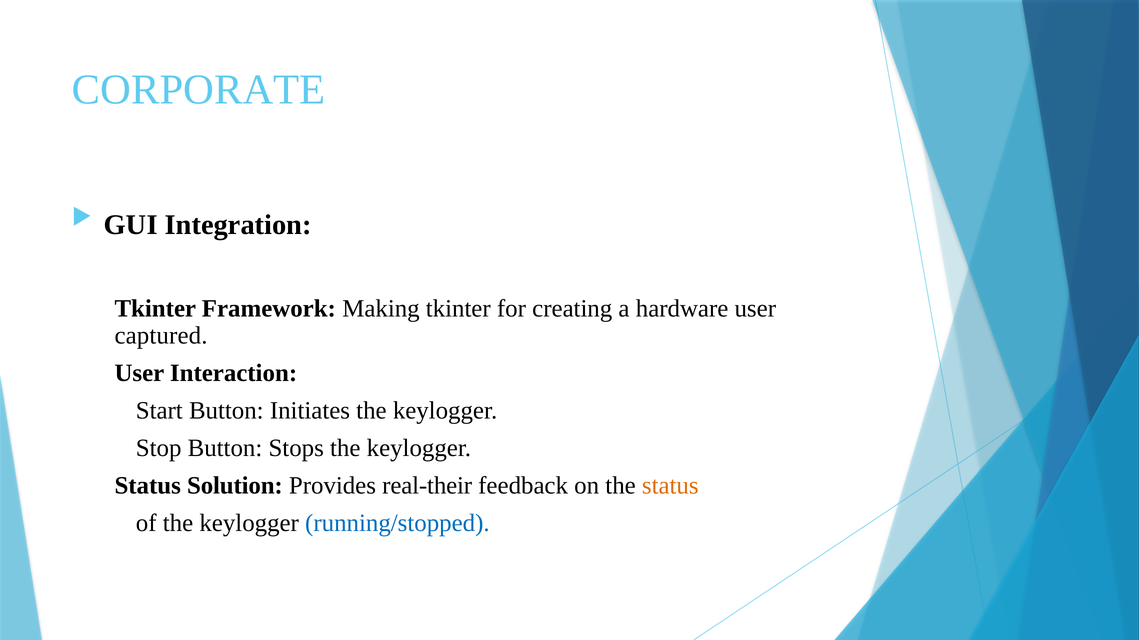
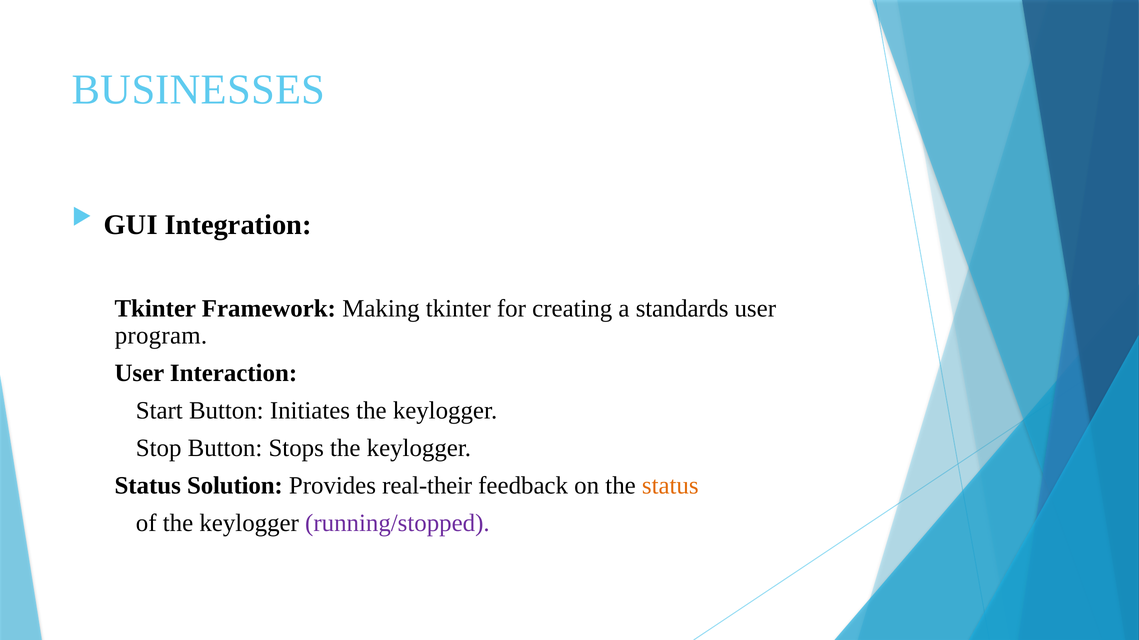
CORPORATE: CORPORATE -> BUSINESSES (199, 90)
hardware: hardware -> standards (682, 309)
captured: captured -> program (161, 336)
running/stopped colour: blue -> purple (397, 524)
